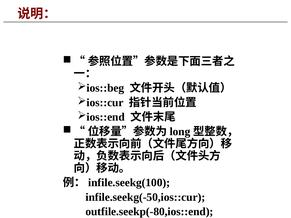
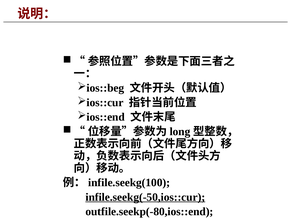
infile.seekg(-50,ios::cur underline: none -> present (145, 197)
